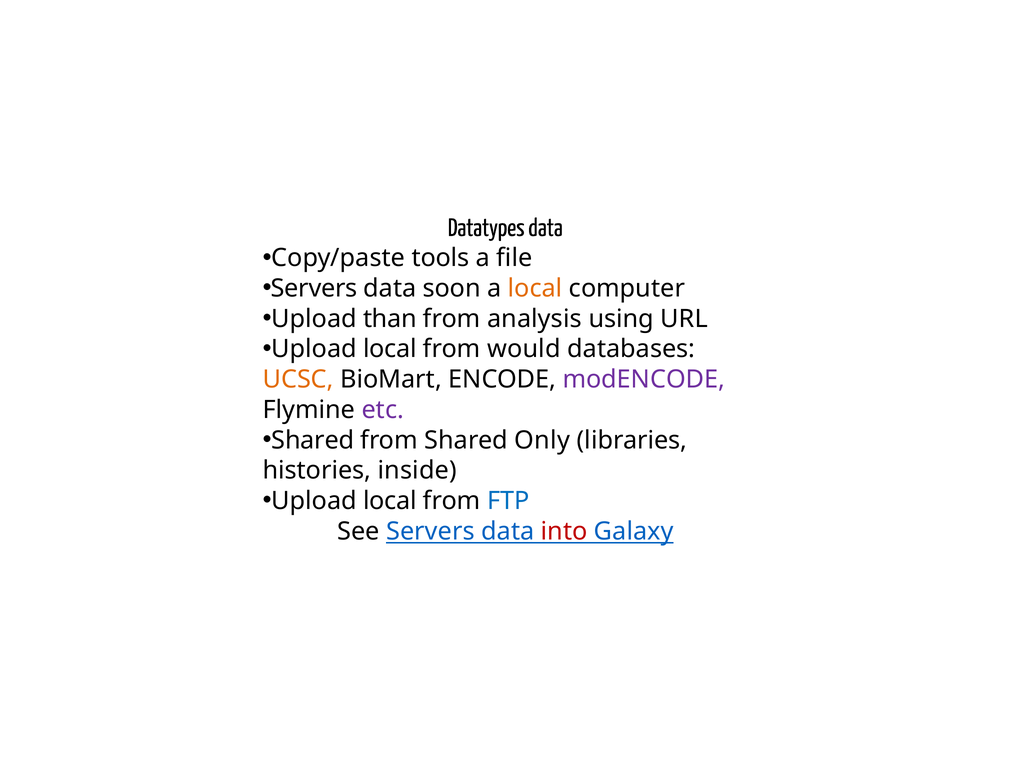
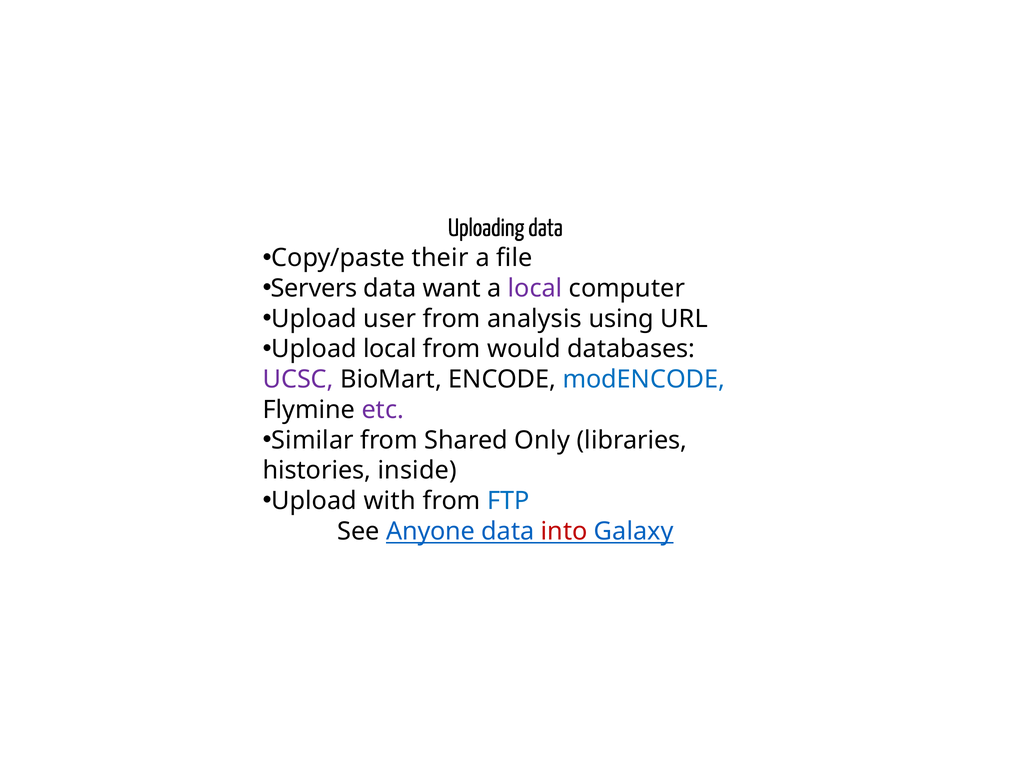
Datatypes: Datatypes -> Uploading (486, 227)
tools: tools -> their (440, 258)
soon: soon -> want (452, 288)
local colour: orange -> purple (535, 288)
than: than -> user (390, 318)
UCSC colour: orange -> purple (298, 379)
modENCODE colour: purple -> blue (644, 379)
Shared: Shared -> Similar (313, 440)
local: local -> with (390, 500)
See Servers: Servers -> Anyone (431, 531)
